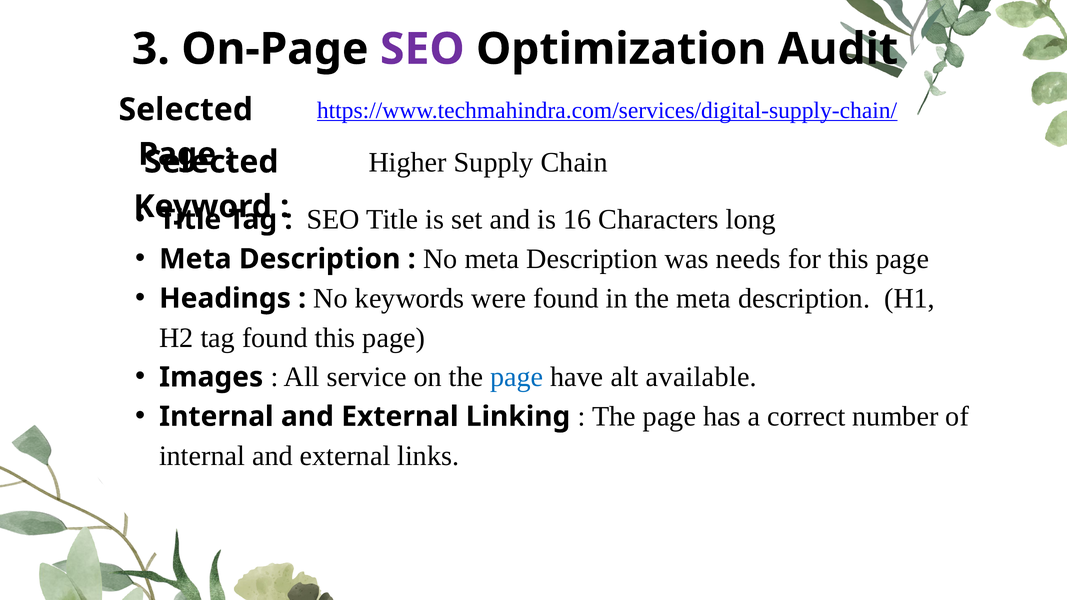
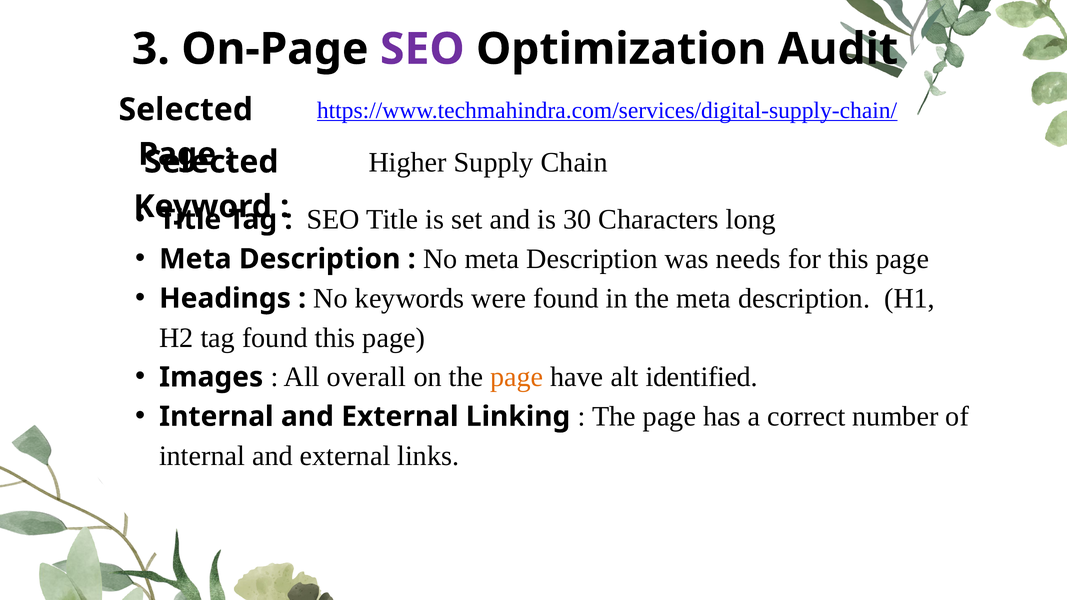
16: 16 -> 30 (577, 220)
service: service -> overall (367, 377)
page colour: blue -> orange (517, 377)
available: available -> identified (702, 377)
